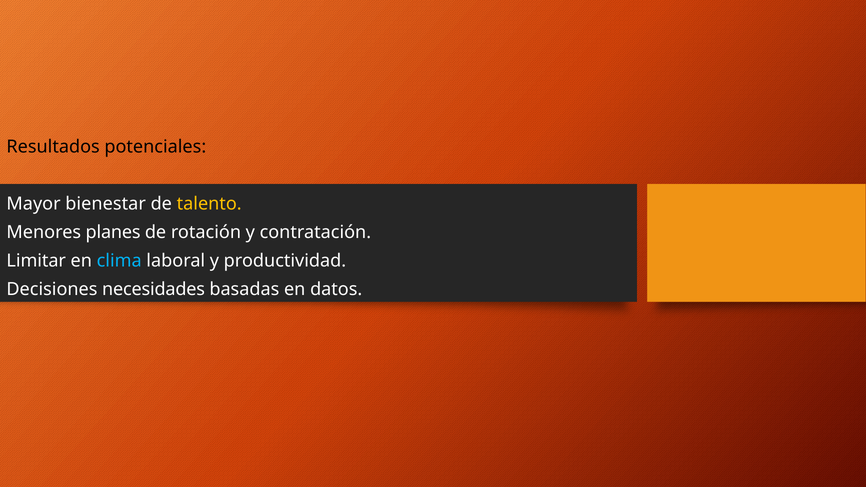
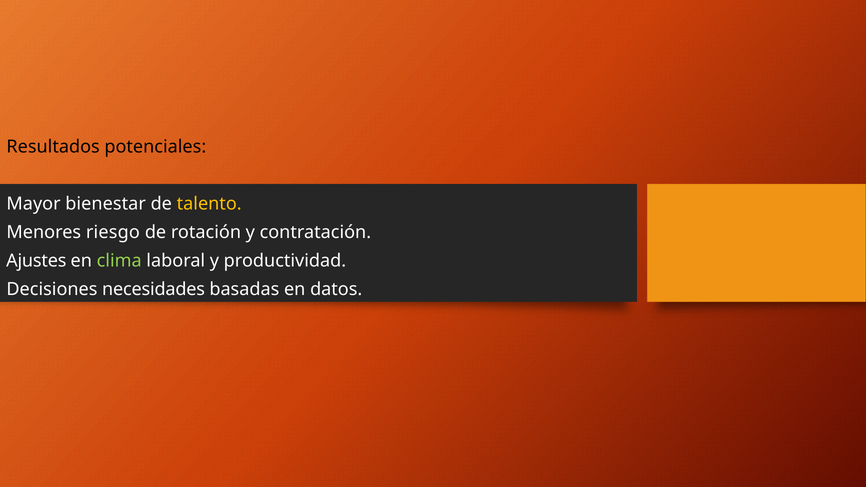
planes: planes -> riesgo (113, 232)
Limitar: Limitar -> Ajustes (36, 261)
clima colour: light blue -> light green (119, 261)
